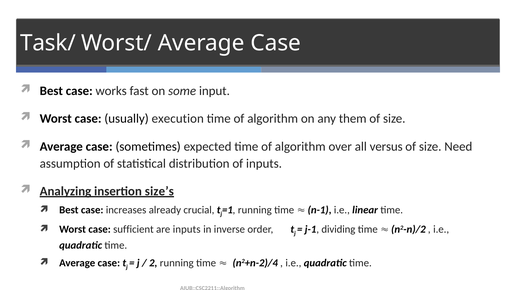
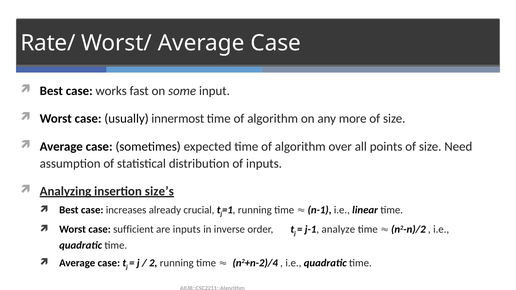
Task/: Task/ -> Rate/ (48, 43)
execution: execution -> innermost (178, 119)
them: them -> more (353, 119)
versus: versus -> points (386, 147)
dividing: dividing -> analyze (338, 230)
